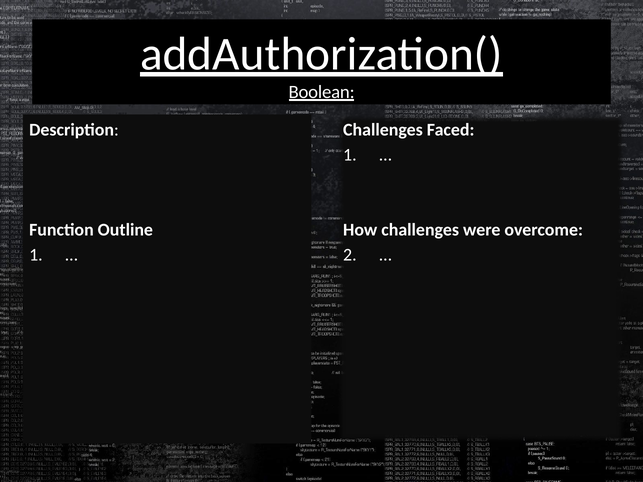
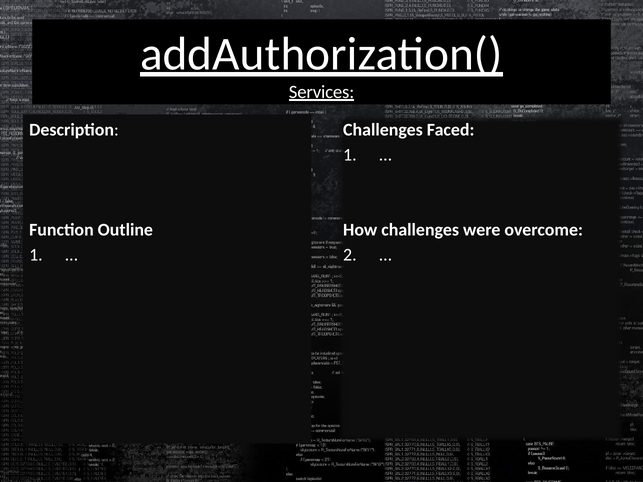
Boolean: Boolean -> Services (322, 92)
